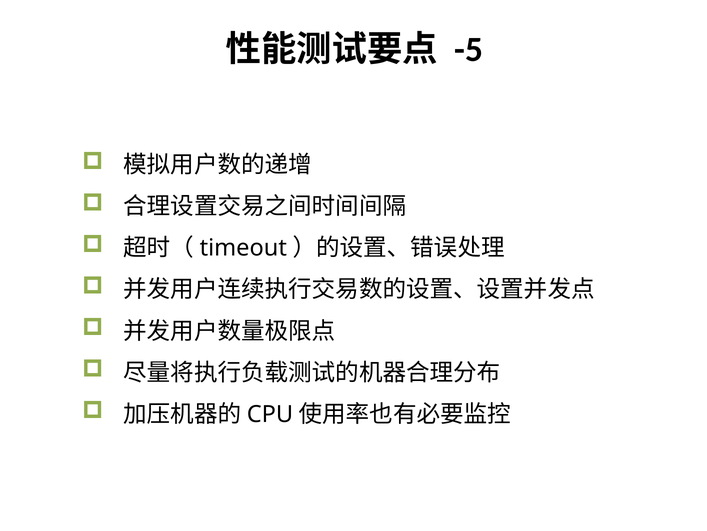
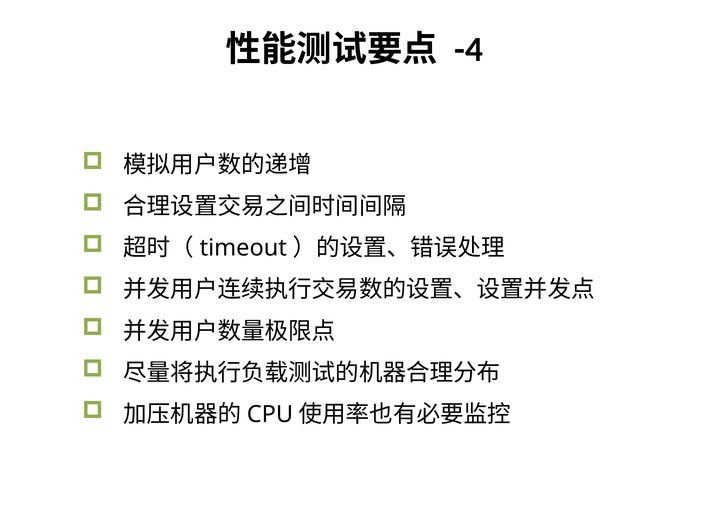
-5: -5 -> -4 (469, 49)
